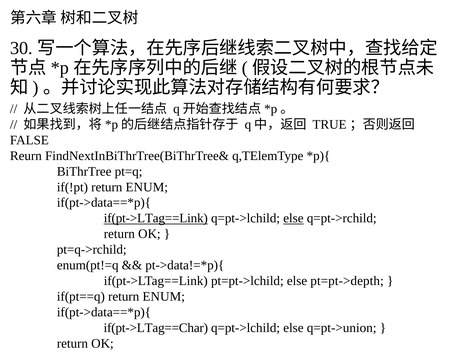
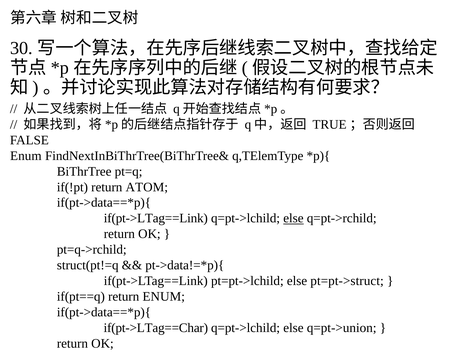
Reurn: Reurn -> Enum (26, 156)
if(!pt return ENUM: ENUM -> ATOM (147, 187)
if(pt->LTag==Link underline: present -> none (156, 218)
enum(pt!=q: enum(pt!=q -> struct(pt!=q (88, 265)
pt=pt->depth: pt=pt->depth -> pt=pt->struct (347, 281)
